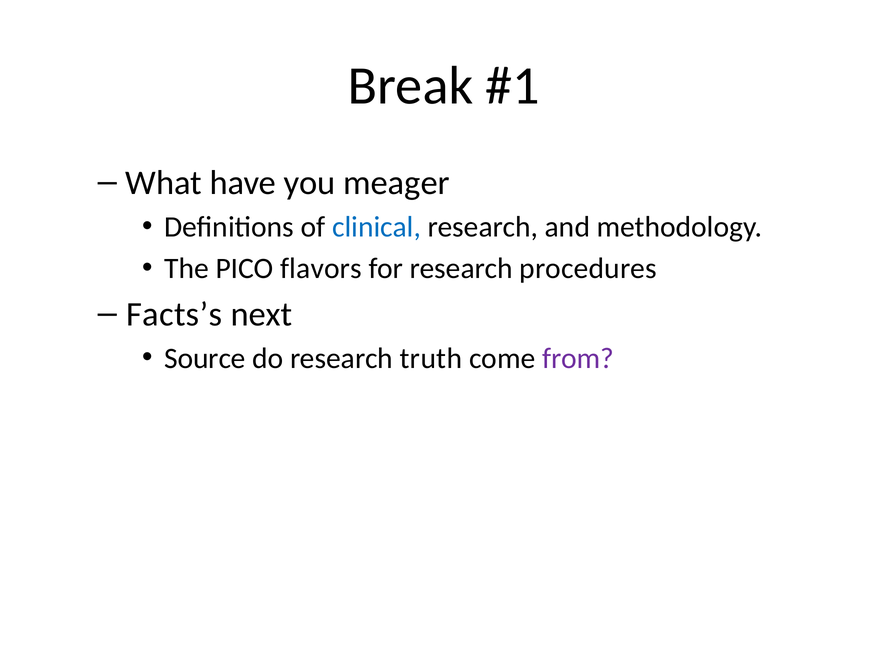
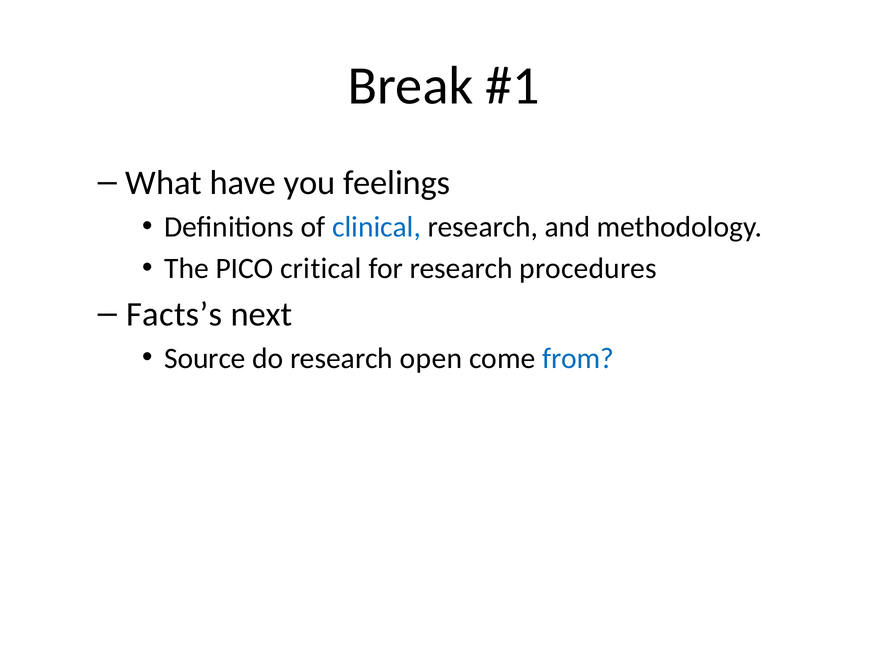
meager: meager -> feelings (397, 183)
flavors: flavors -> critical (321, 268)
truth: truth -> open (431, 358)
from colour: purple -> blue (578, 358)
